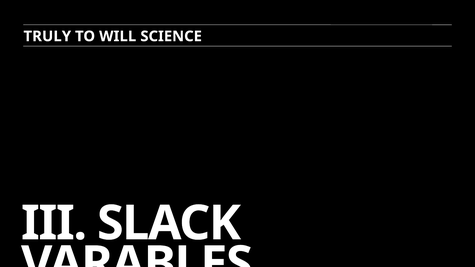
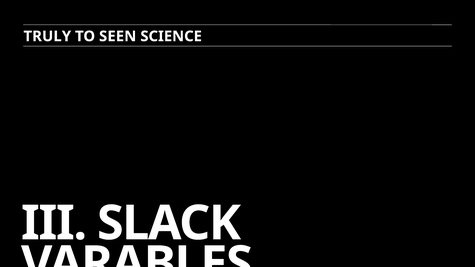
WILL: WILL -> SEEN (118, 36)
